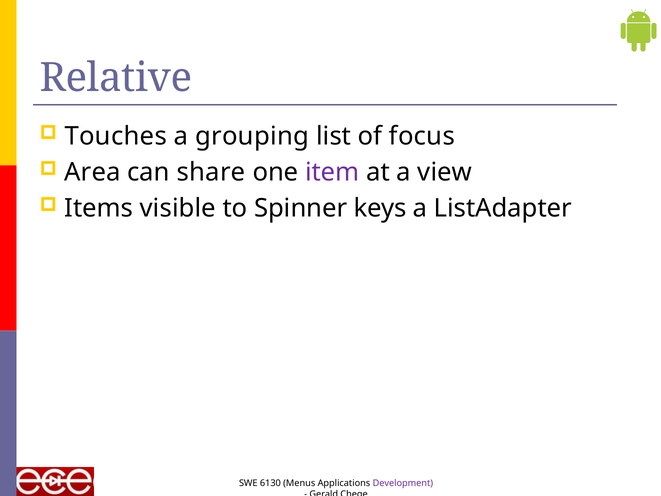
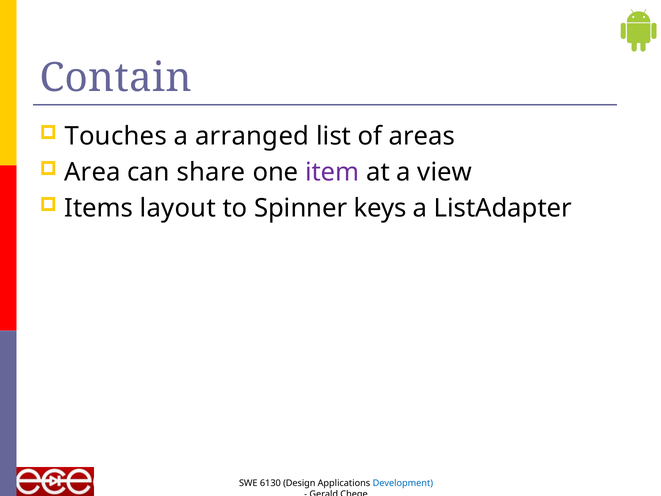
Relative: Relative -> Contain (116, 78)
grouping: grouping -> arranged (252, 136)
focus: focus -> areas (422, 136)
visible: visible -> layout (178, 208)
Menus: Menus -> Design (299, 483)
Development colour: purple -> blue (403, 483)
